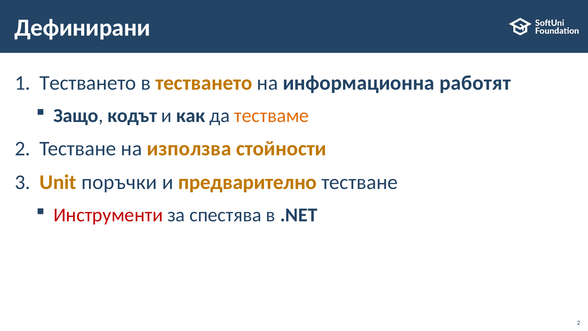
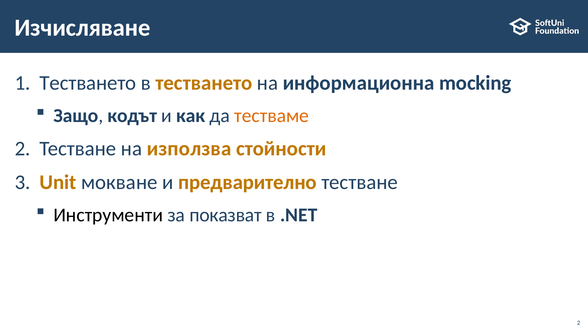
Дефинирани: Дефинирани -> Изчисляване (82, 28)
работят: работят -> mocking (475, 83)
поръчки: поръчки -> мокване (119, 182)
Инструменти colour: red -> black (108, 215)
спестява: спестява -> показват (226, 215)
